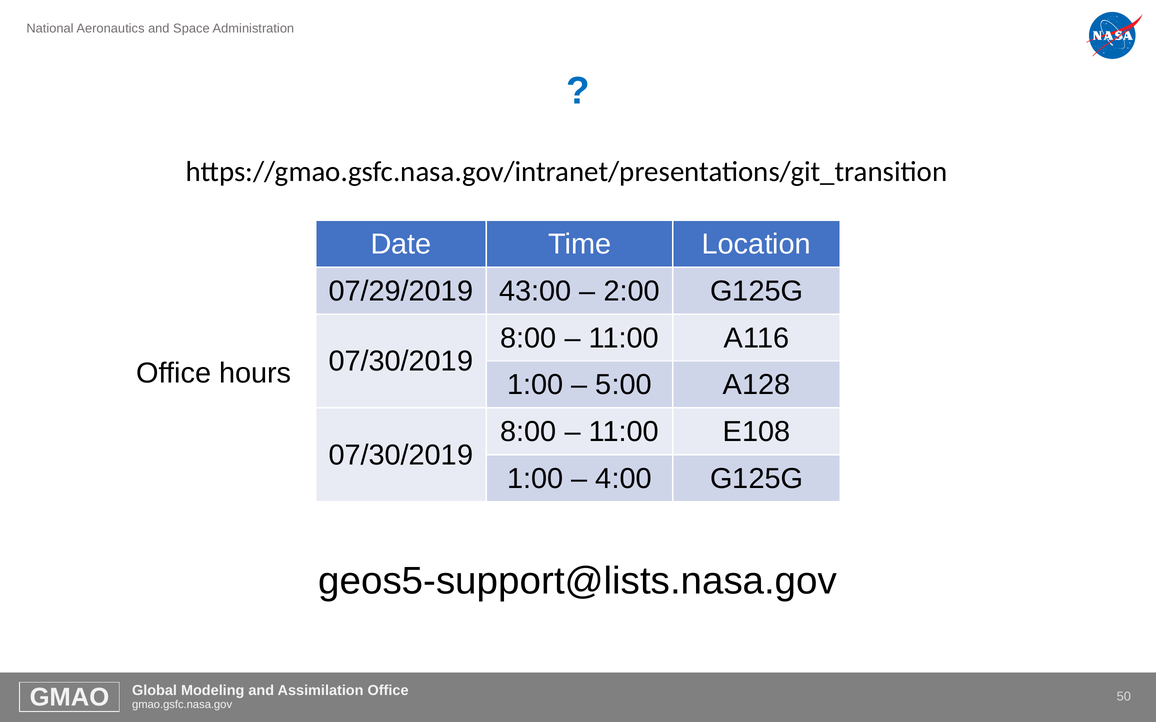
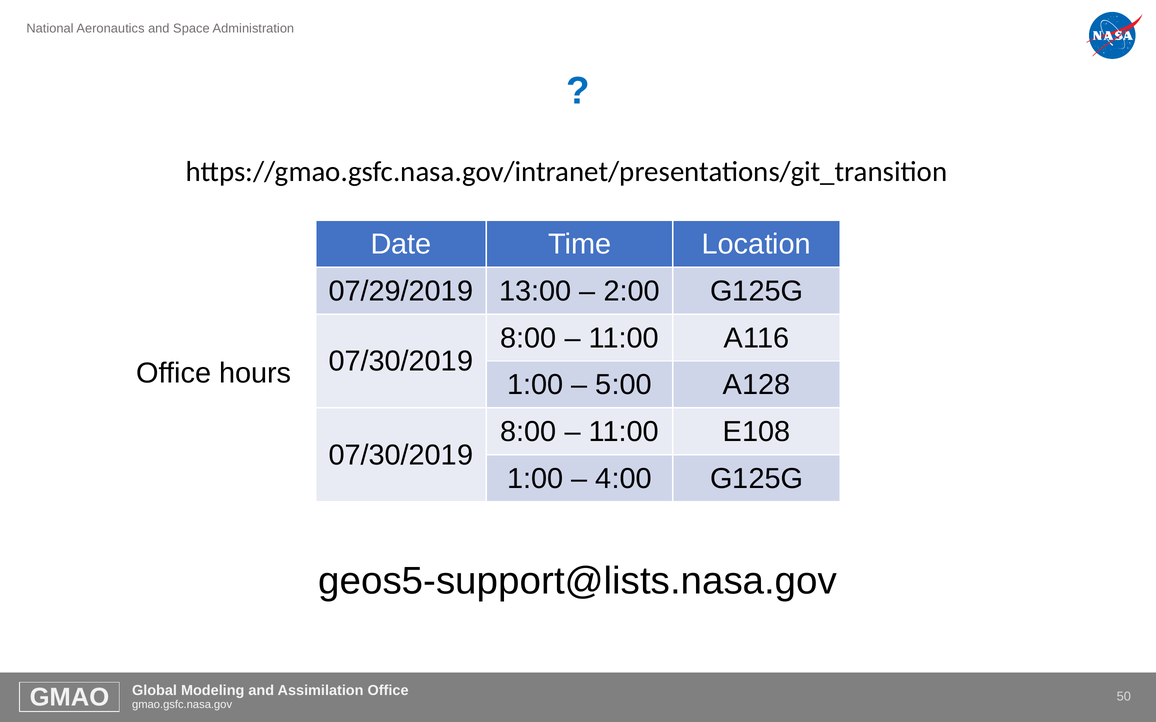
43:00: 43:00 -> 13:00 (535, 291)
